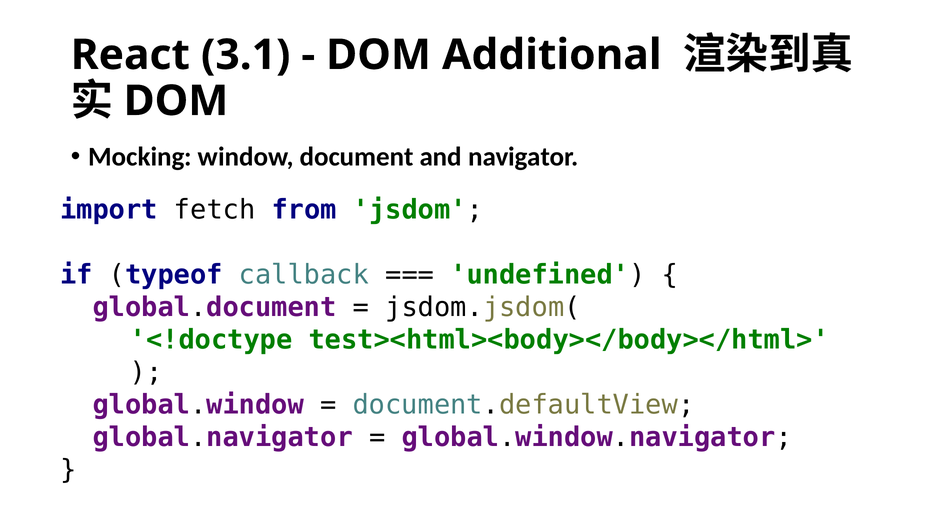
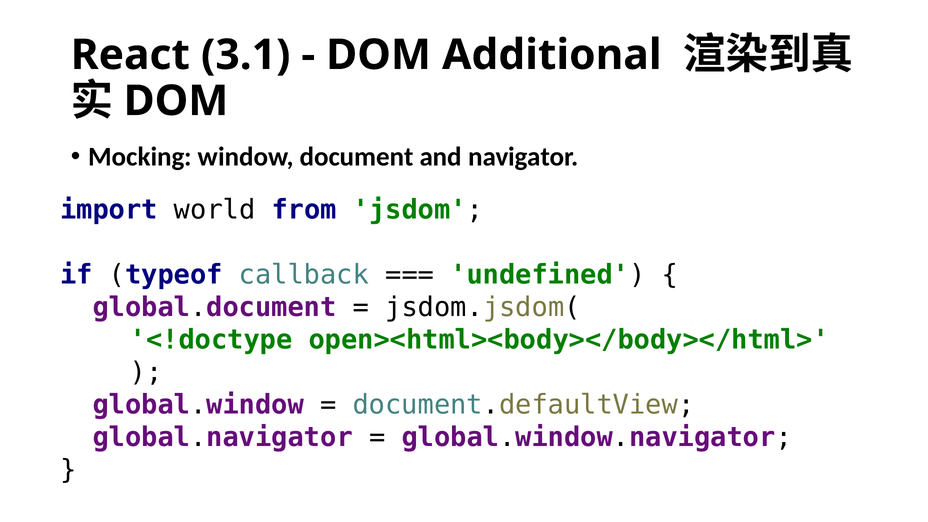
fetch: fetch -> world (215, 210)
test><html><body></body></html>: test><html><body></body></html> -> open><html><body></body></html> (569, 340)
